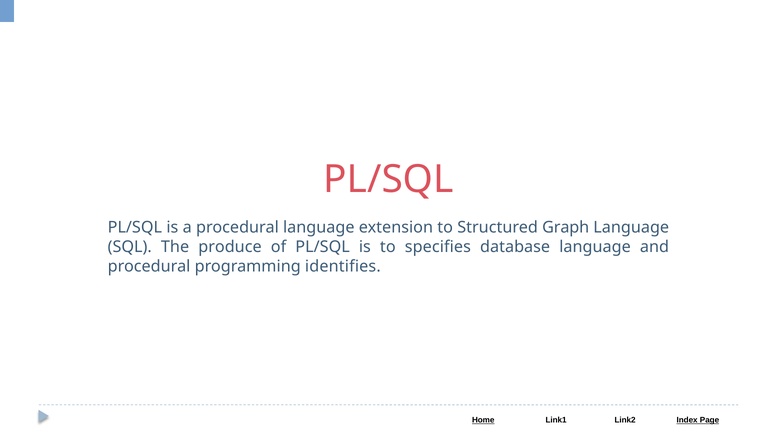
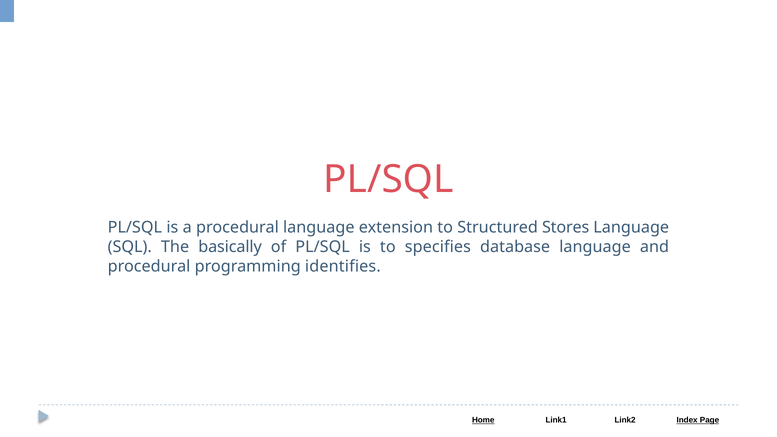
Graph: Graph -> Stores (566, 227)
produce: produce -> basically (230, 247)
